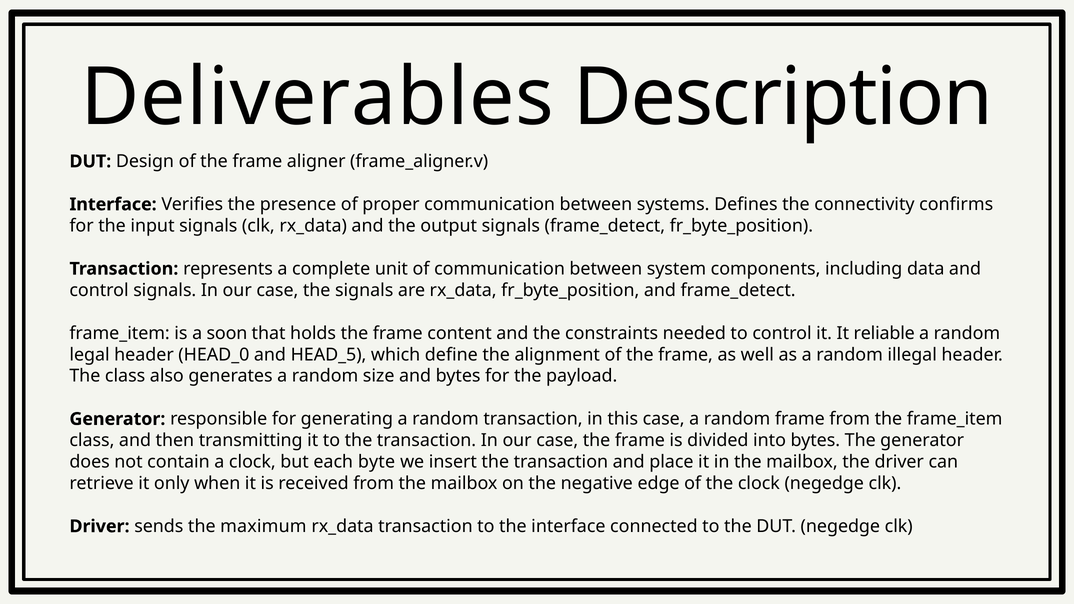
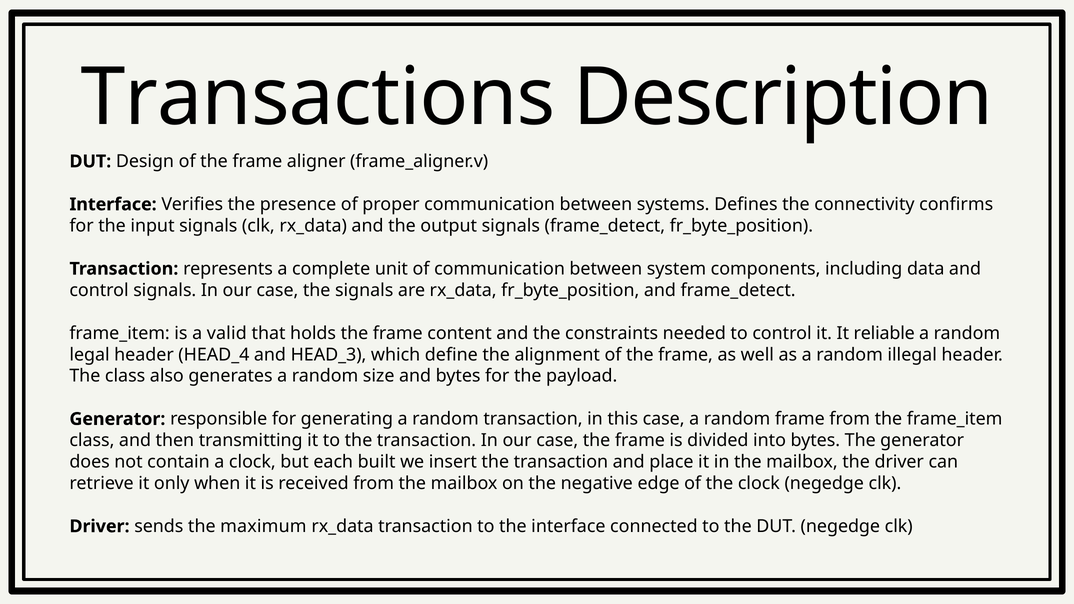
Deliverables: Deliverables -> Transactions (318, 97)
soon: soon -> valid (227, 333)
HEAD_0: HEAD_0 -> HEAD_4 (214, 355)
HEAD_5: HEAD_5 -> HEAD_3 (329, 355)
byte: byte -> built (377, 462)
